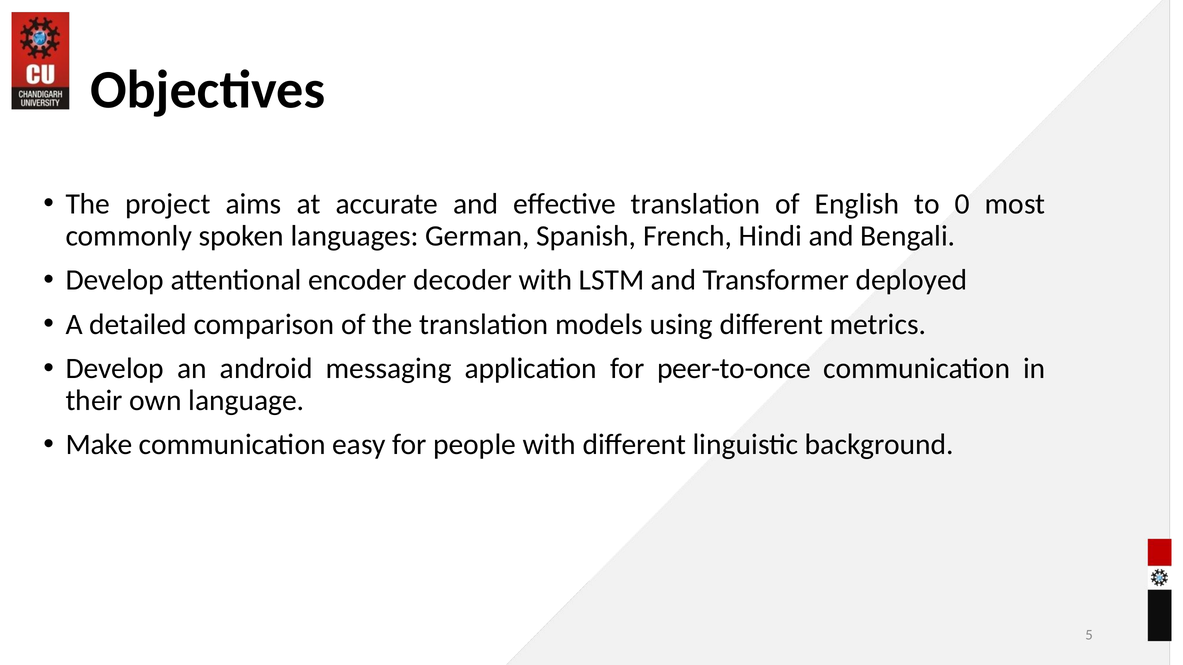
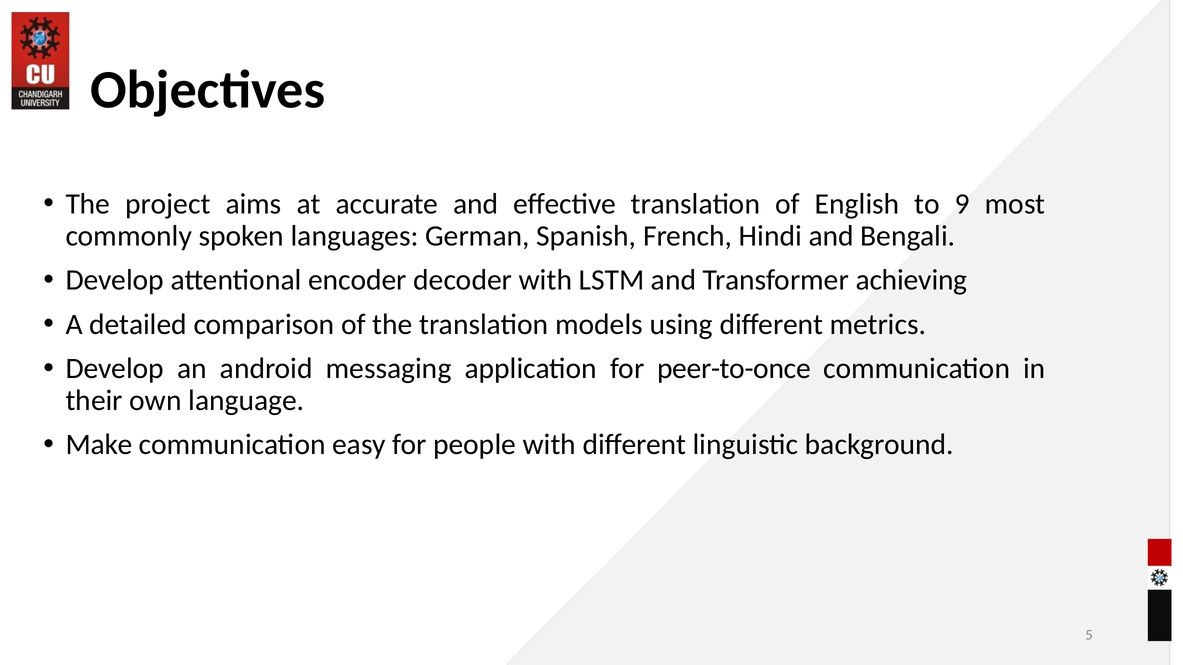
0: 0 -> 9 (962, 204)
deployed: deployed -> achieving (912, 280)
